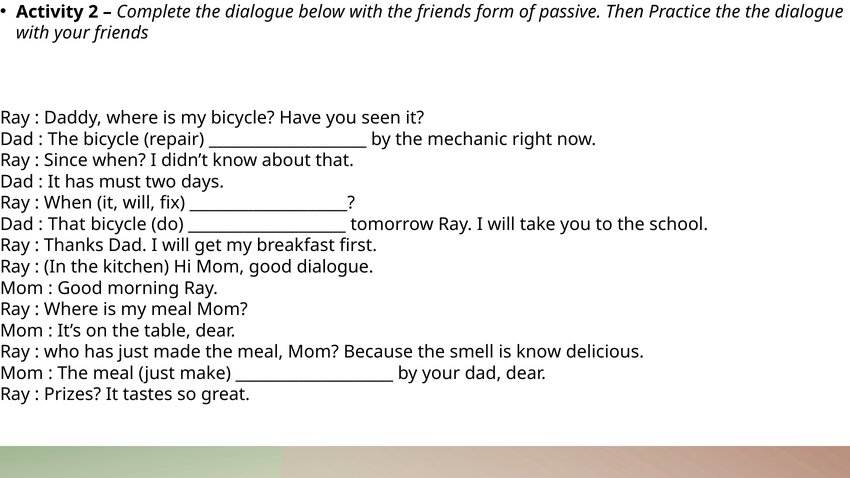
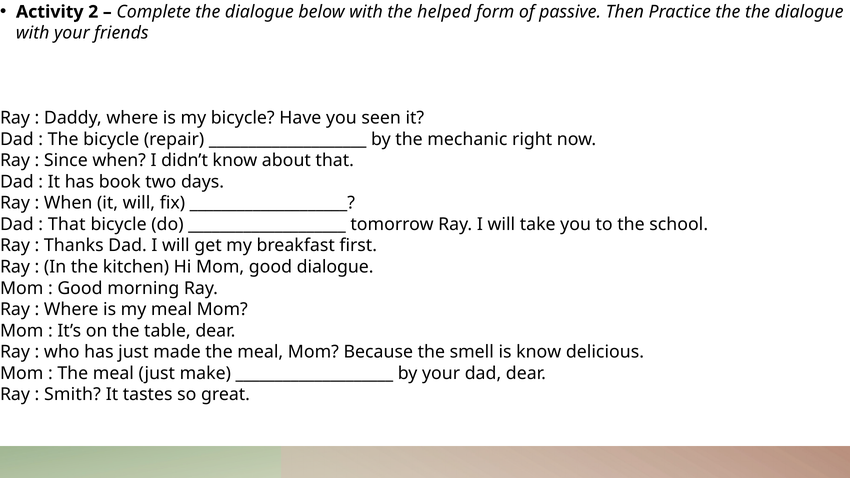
the friends: friends -> helped (444, 12)
must: must -> book (120, 182)
Prizes: Prizes -> Smith (72, 395)
